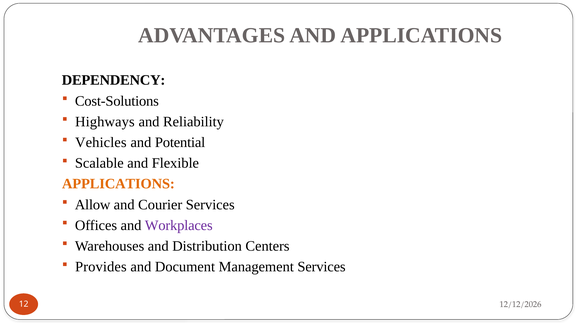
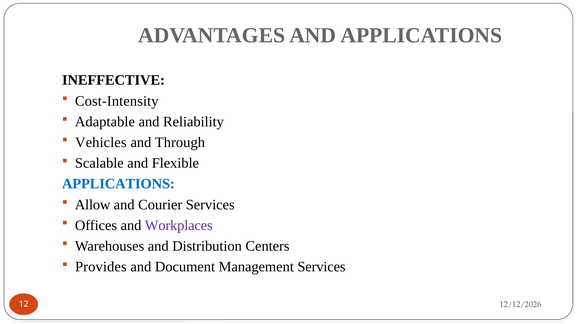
DEPENDENCY: DEPENDENCY -> INEFFECTIVE (113, 80)
Cost-Solutions: Cost-Solutions -> Cost-Intensity (117, 101)
Highways: Highways -> Adaptable (105, 122)
Potential: Potential -> Through (180, 143)
APPLICATIONS colour: orange -> blue (118, 184)
